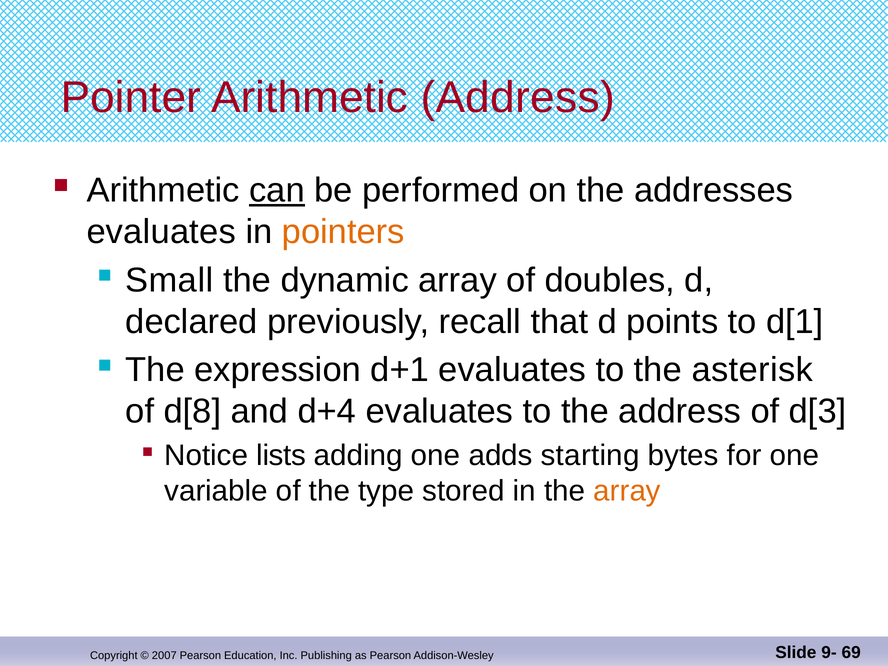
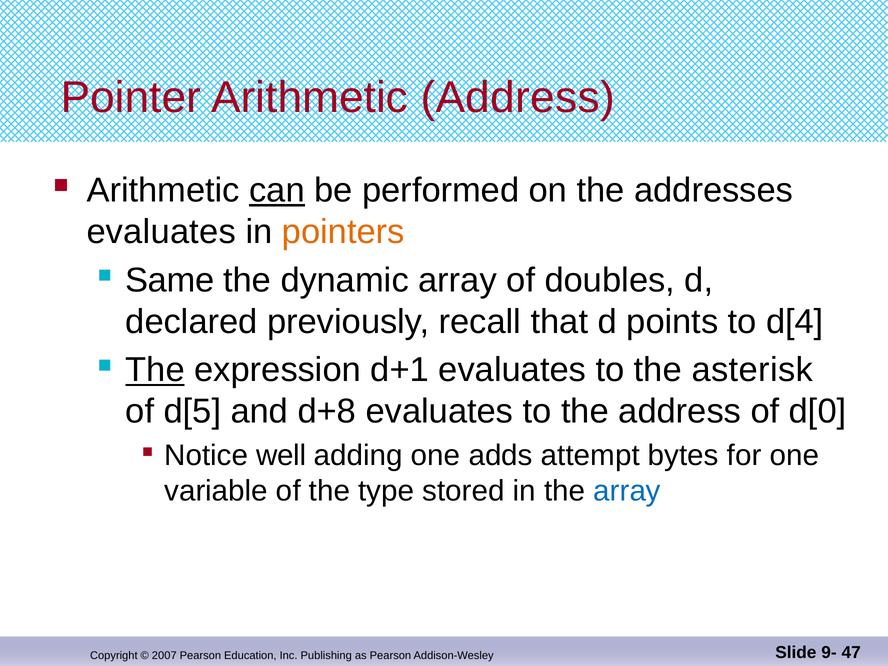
Small: Small -> Same (170, 280)
d[1: d[1 -> d[4 (795, 322)
The underline: none -> present (155, 370)
d[8: d[8 -> d[5 (192, 412)
d+4: d+4 -> d+8 (327, 412)
d[3: d[3 -> d[0 (818, 412)
lists: lists -> well (281, 456)
starting: starting -> attempt (590, 456)
array colour: orange -> blue (627, 491)
69: 69 -> 47 (851, 652)
